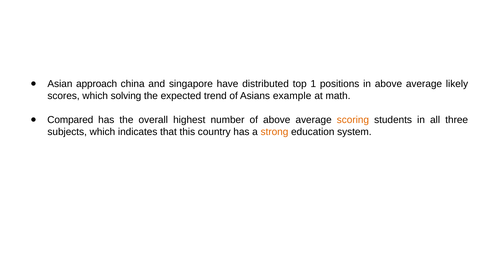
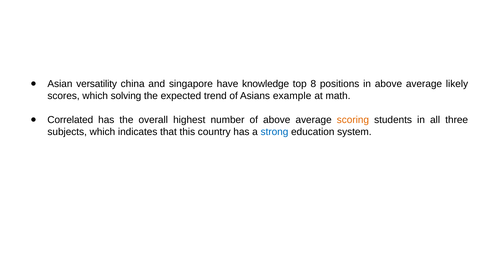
approach: approach -> versatility (97, 84)
distributed: distributed -> knowledge (266, 84)
1: 1 -> 8 (313, 84)
Compared: Compared -> Correlated (70, 120)
strong colour: orange -> blue (274, 132)
